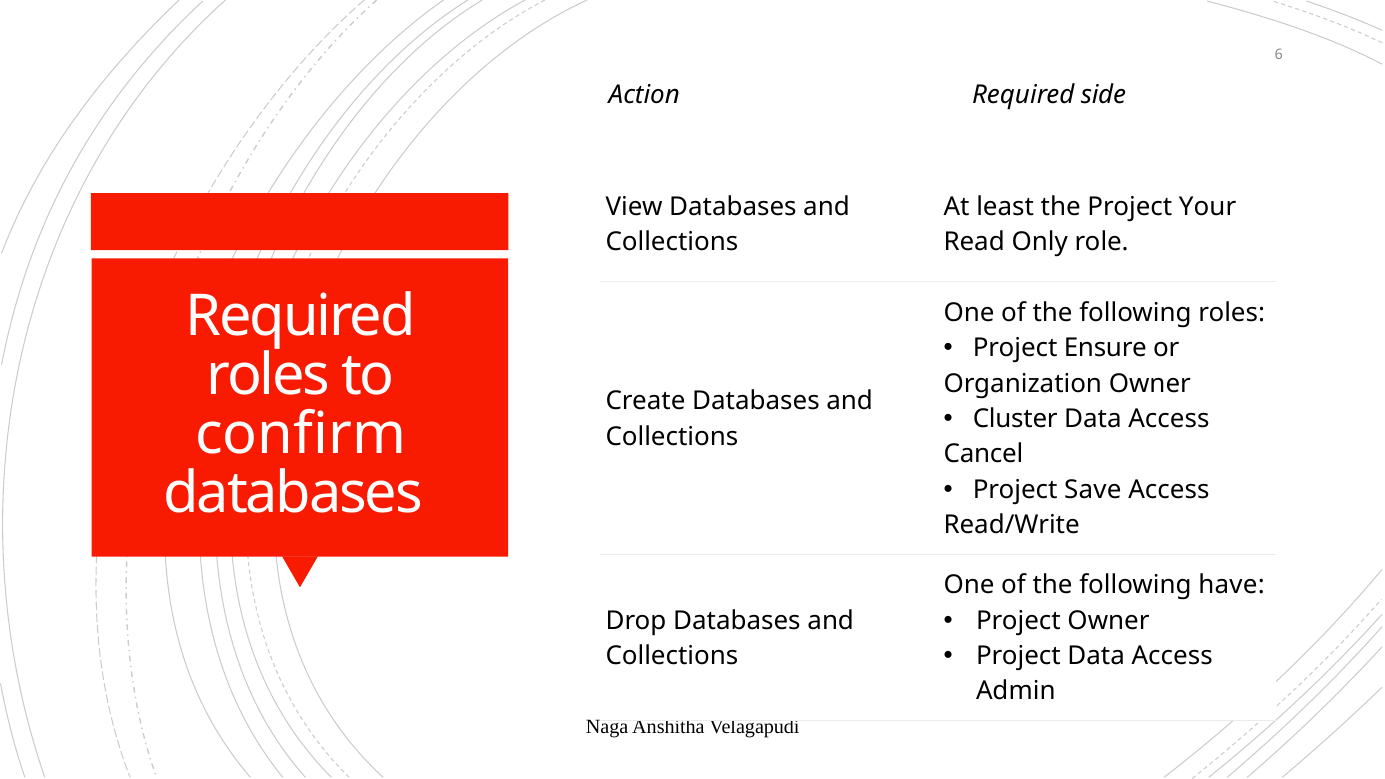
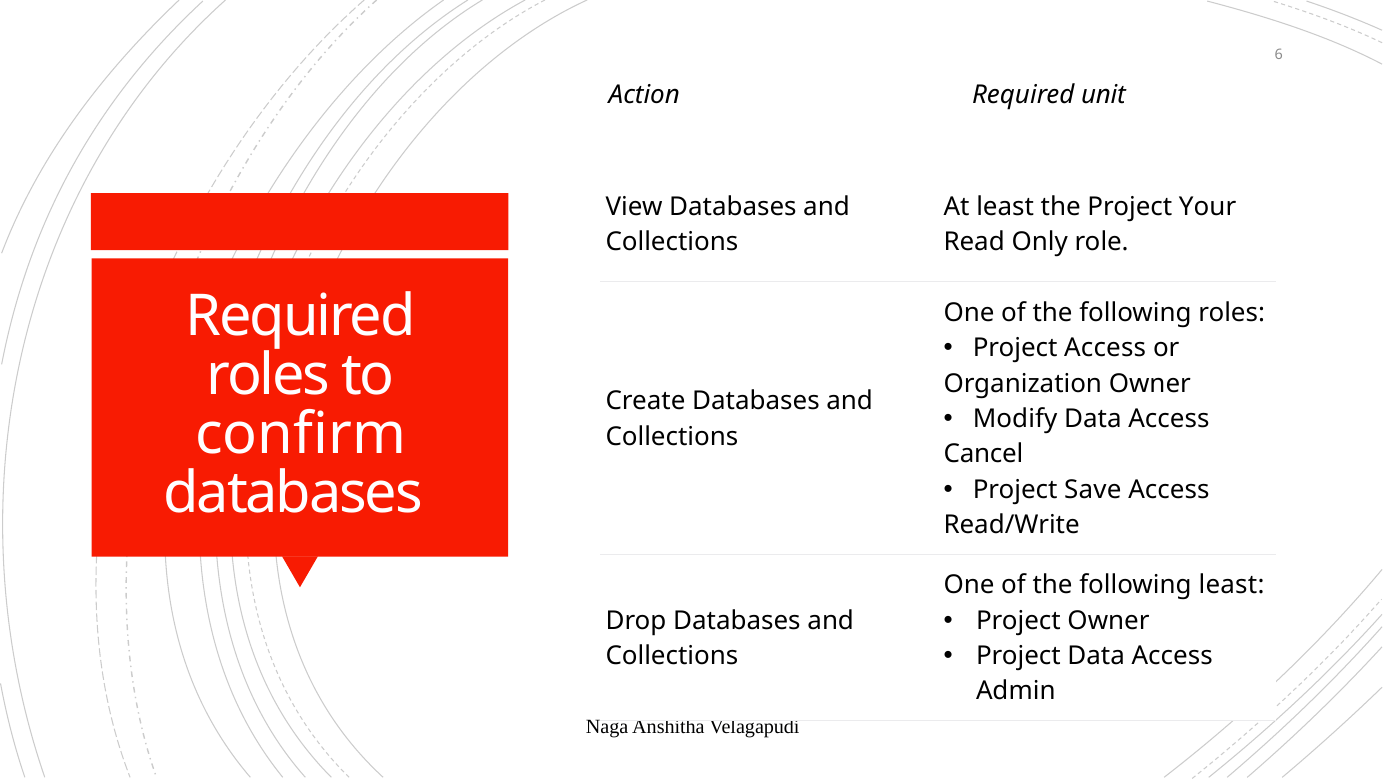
side: side -> unit (1103, 95)
Project Ensure: Ensure -> Access (1105, 348)
Cluster: Cluster -> Modify (1015, 419)
following have: have -> least (1232, 585)
